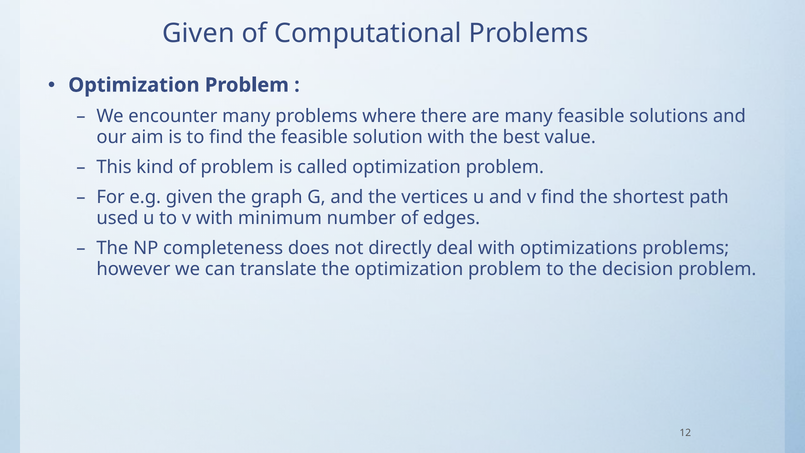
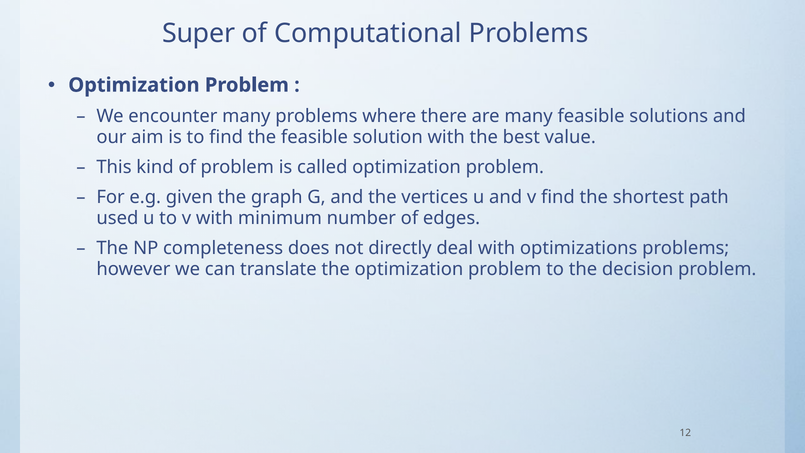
Given: Given -> Super (199, 34)
